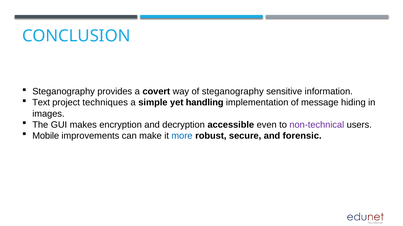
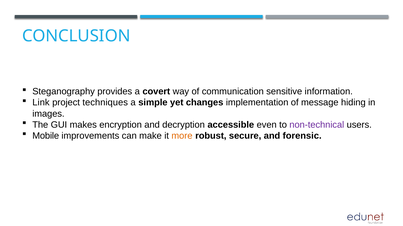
of steganography: steganography -> communication (233, 92)
Text: Text -> Link (41, 103)
handling: handling -> changes (205, 103)
more colour: blue -> orange (182, 136)
